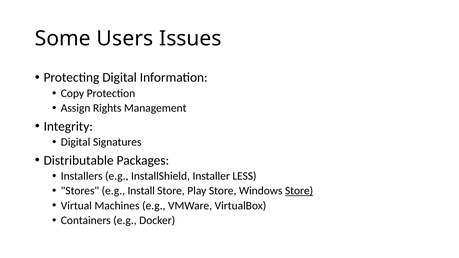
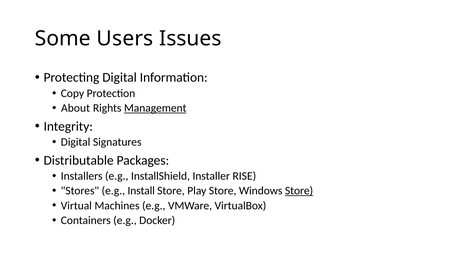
Assign: Assign -> About (76, 108)
Management underline: none -> present (155, 108)
LESS: LESS -> RISE (244, 176)
